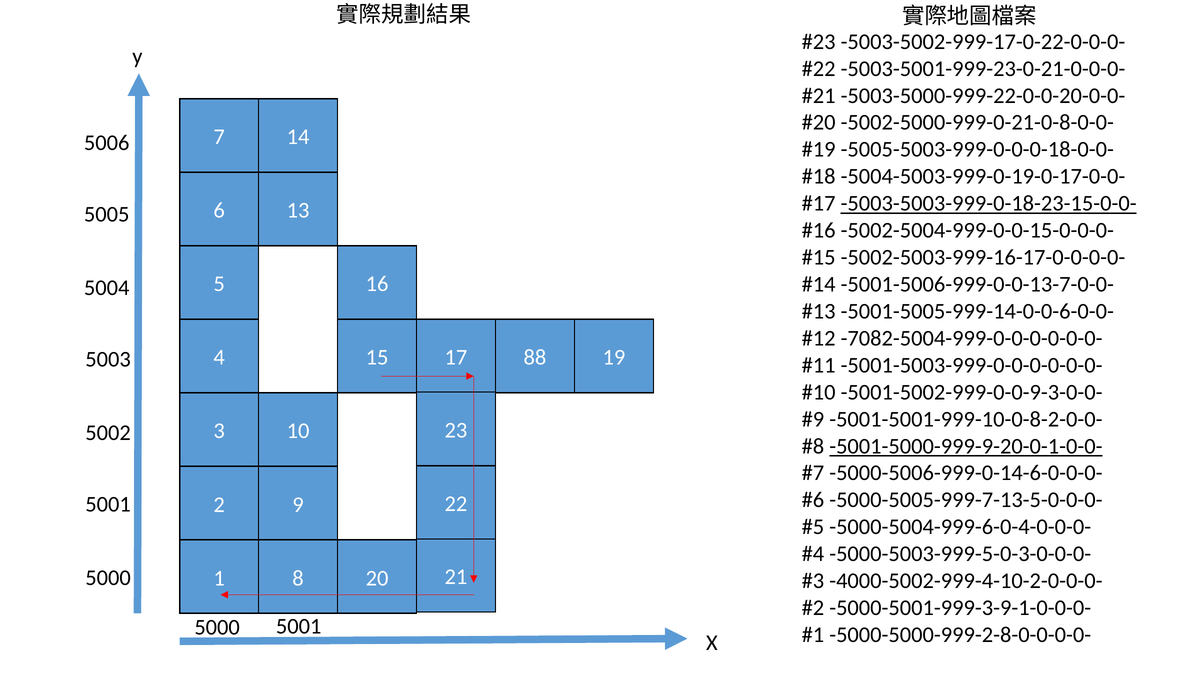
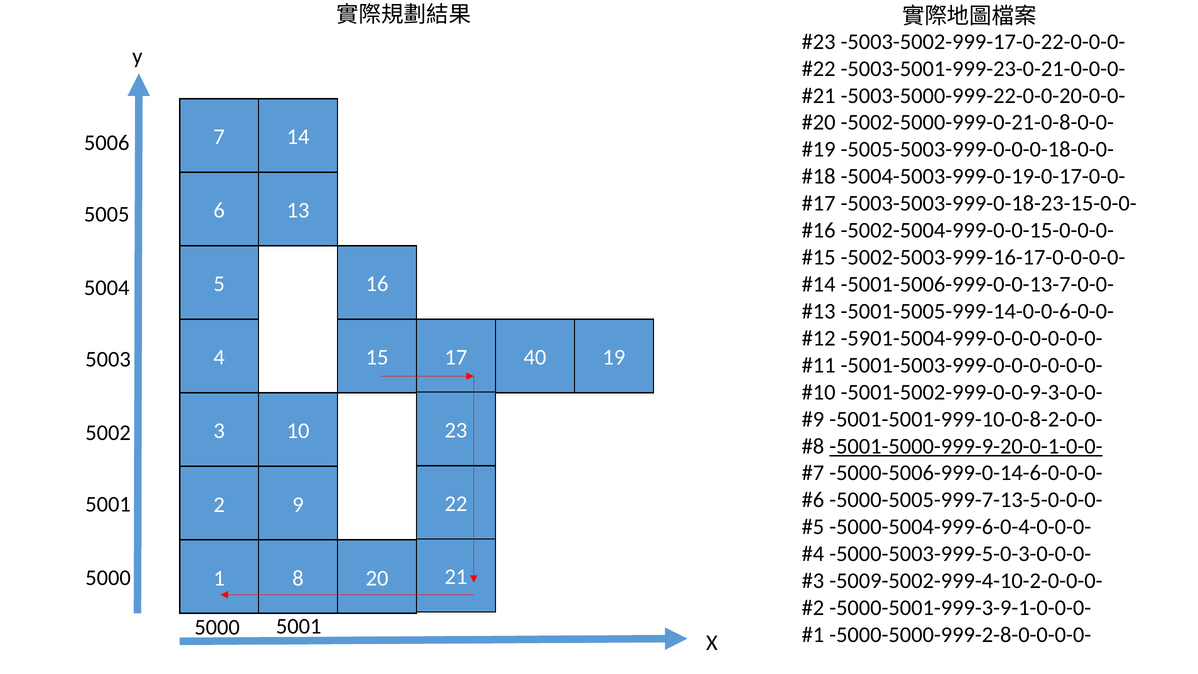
-5003-5003-999-0-18-23-15-0-0- underline: present -> none (989, 203)
-7082-5004-999-0-0-0-0-0-0-: -7082-5004-999-0-0-0-0-0-0- -> -5901-5004-999-0-0-0-0-0-0- (972, 338)
88: 88 -> 40 (535, 357)
-4000-5002-999-4-10-2-0-0-0-: -4000-5002-999-4-10-2-0-0-0- -> -5009-5002-999-4-10-2-0-0-0- (966, 581)
